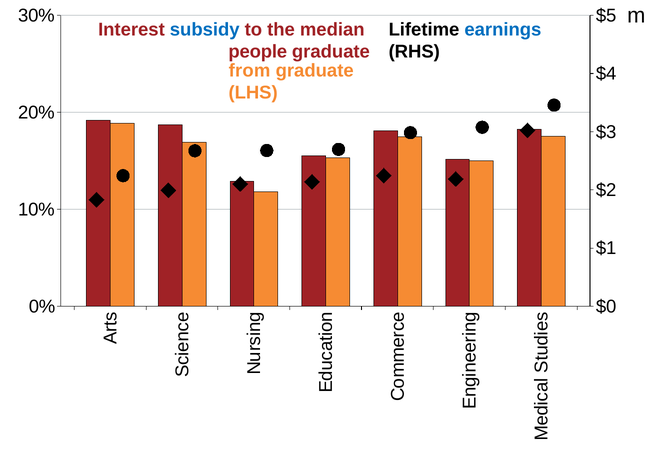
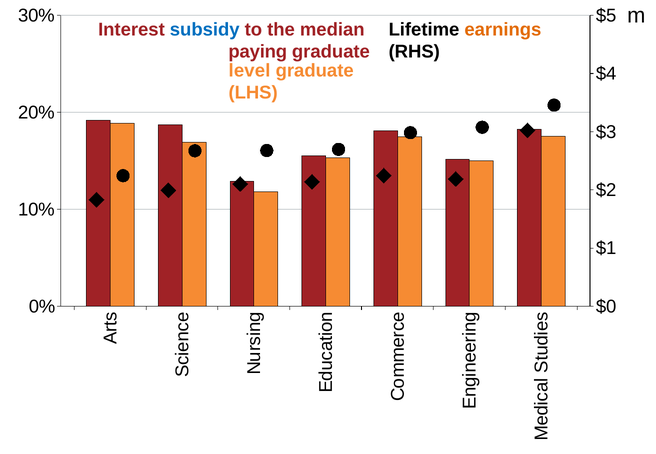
earnings colour: blue -> orange (503, 30)
people: people -> paying (258, 52)
from: from -> level (250, 71)
